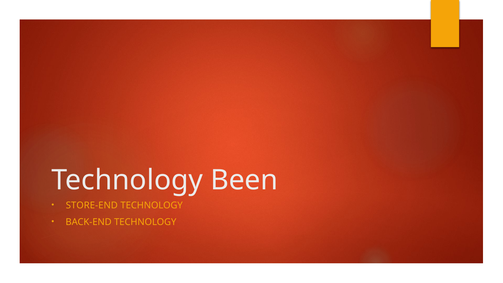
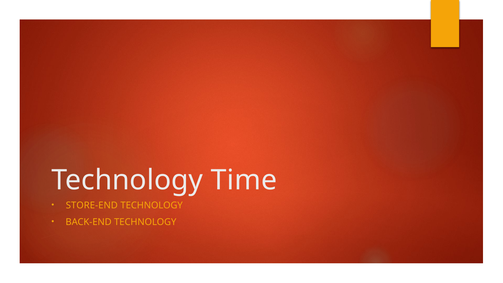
Been: Been -> Time (244, 180)
